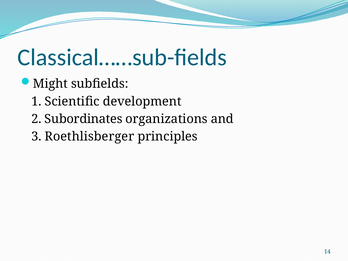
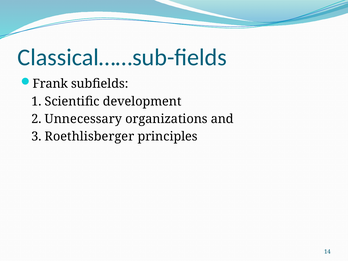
Might: Might -> Frank (50, 84)
Subordinates: Subordinates -> Unnecessary (83, 119)
